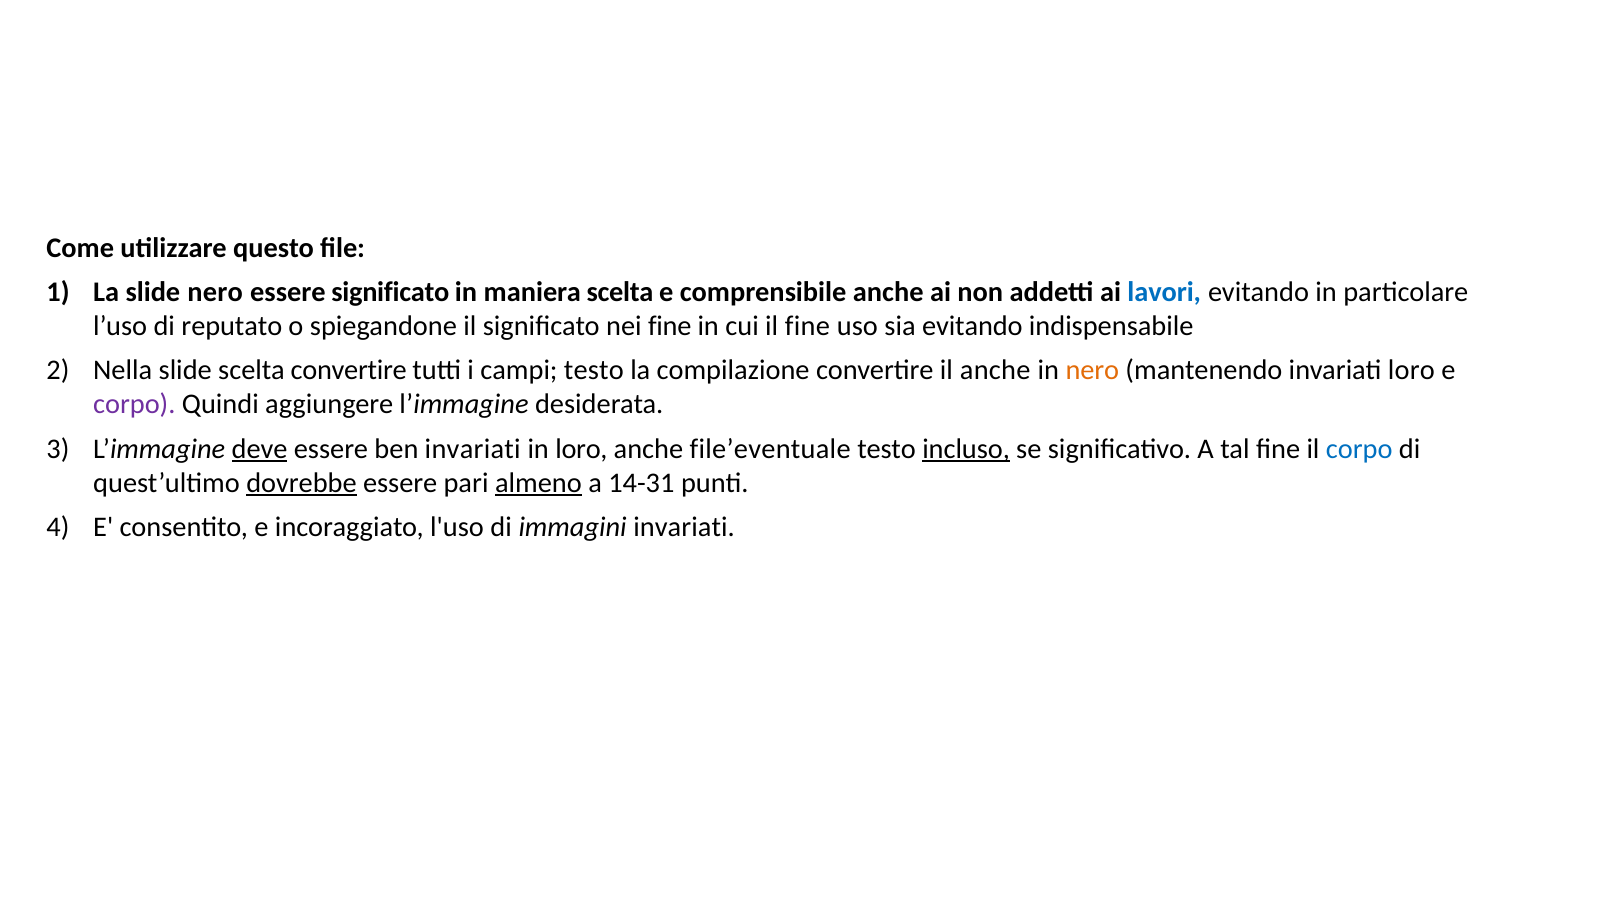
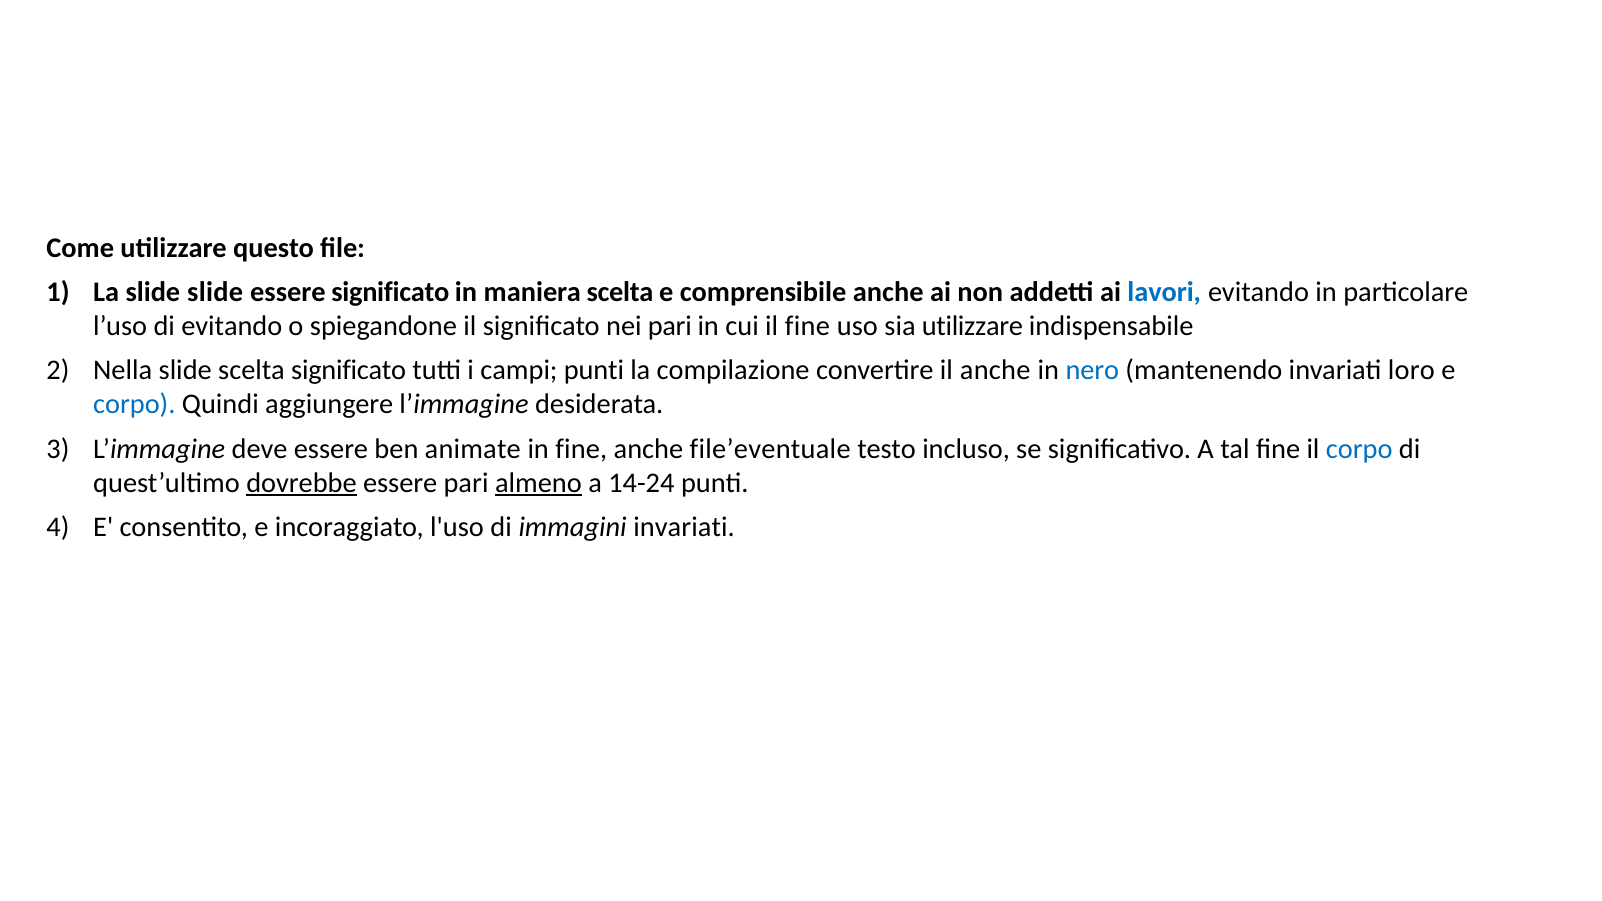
slide nero: nero -> slide (215, 292)
di reputato: reputato -> evitando (232, 326)
nei fine: fine -> pari (670, 326)
sia evitando: evitando -> utilizzare (972, 326)
scelta convertire: convertire -> significato (349, 371)
campi testo: testo -> punti (594, 371)
nero colour: orange -> blue (1092, 371)
corpo colour: purple -> blue (134, 405)
deve underline: present -> none (260, 449)
ben invariati: invariati -> animate (473, 449)
in loro: loro -> fine (581, 449)
incluso underline: present -> none (966, 449)
14-31: 14-31 -> 14-24 (641, 483)
